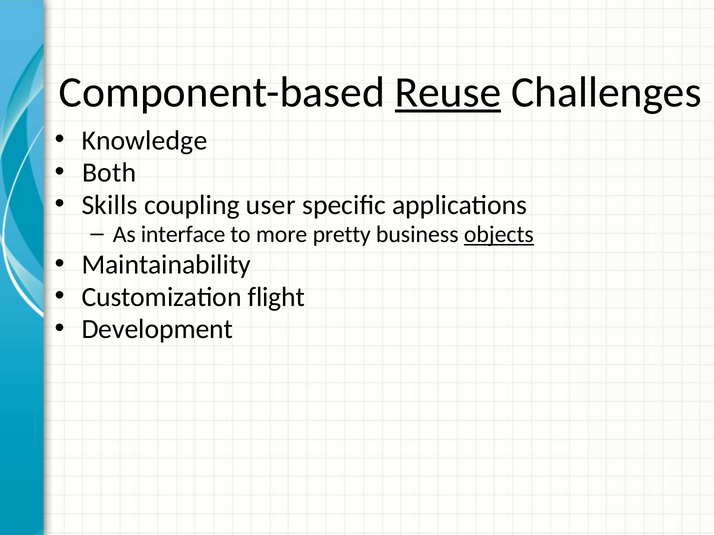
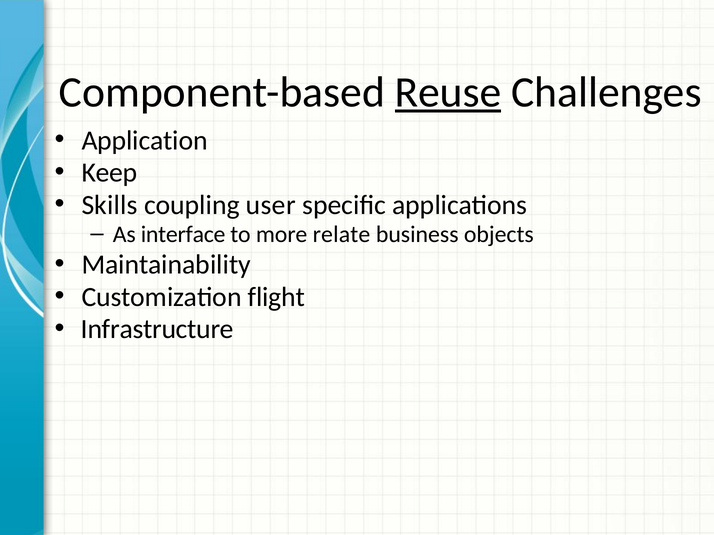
Knowledge: Knowledge -> Application (145, 141)
Both: Both -> Keep (110, 173)
pretty: pretty -> relate (341, 235)
objects underline: present -> none (499, 235)
Development: Development -> Infrastructure (157, 330)
